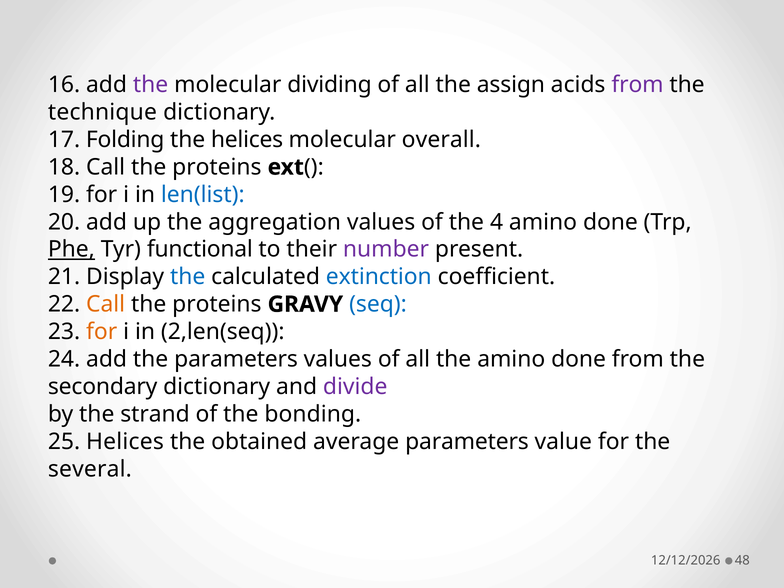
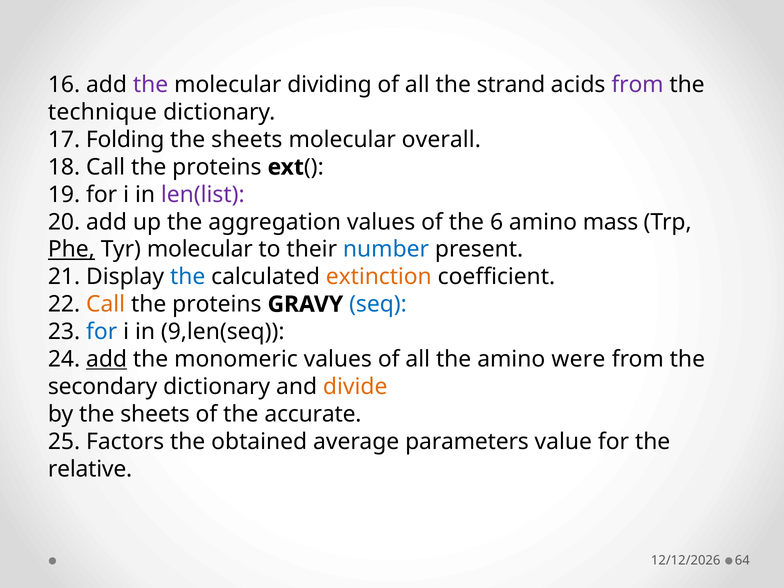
assign: assign -> strand (511, 85)
helices: helices -> sheets (247, 140)
len(list colour: blue -> purple (203, 195)
4: 4 -> 6 (497, 222)
done: done -> mass (611, 222)
Tyr functional: functional -> molecular (200, 249)
number colour: purple -> blue (386, 249)
extinction colour: blue -> orange (379, 277)
for colour: orange -> blue (102, 332)
2,len(seq: 2,len(seq -> 9,len(seq (223, 332)
add underline: none -> present (107, 359)
the parameters: parameters -> monomeric (236, 359)
the amino done: done -> were (578, 359)
divide colour: purple -> orange (355, 387)
by the strand: strand -> sheets (155, 414)
bonding: bonding -> accurate (313, 414)
25 Helices: Helices -> Factors (125, 442)
several: several -> relative (90, 469)
48: 48 -> 64 (742, 560)
